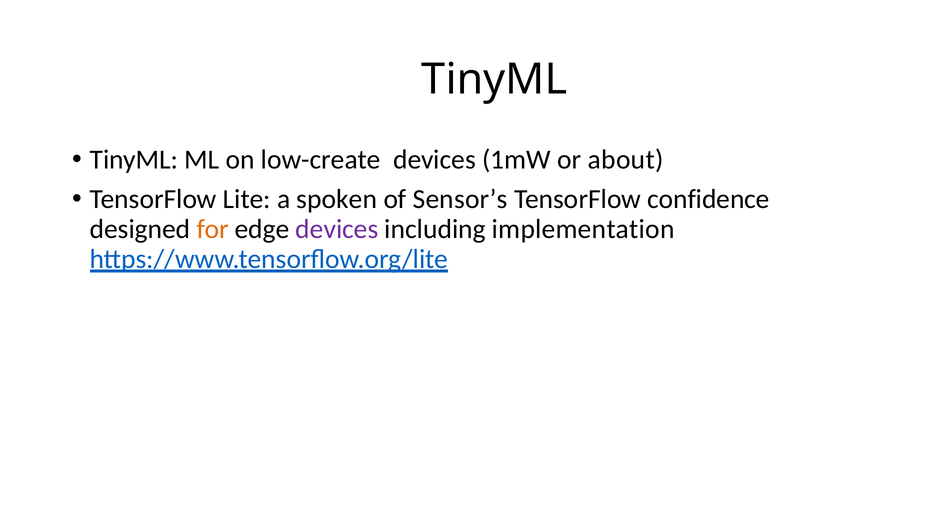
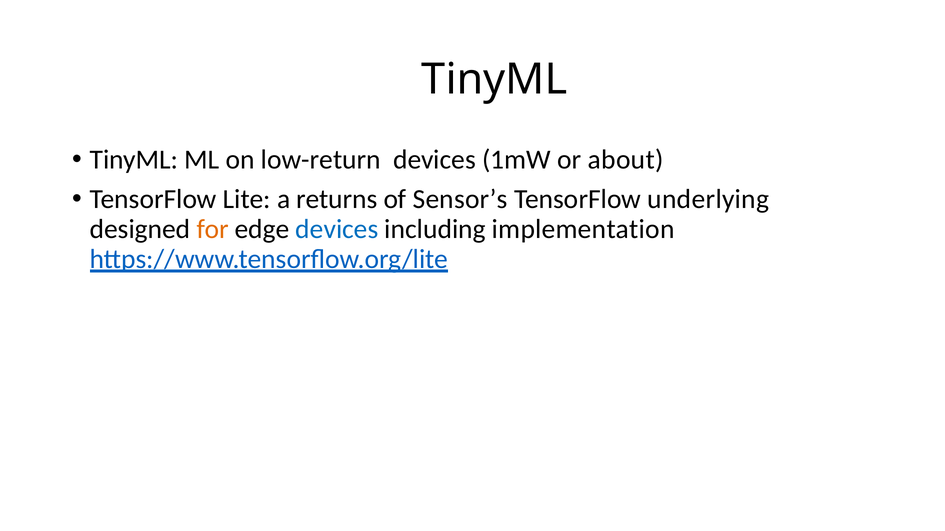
low-create: low-create -> low-return (321, 160)
spoken: spoken -> returns (337, 199)
confidence: confidence -> underlying (708, 199)
devices colour: purple -> blue (337, 229)
